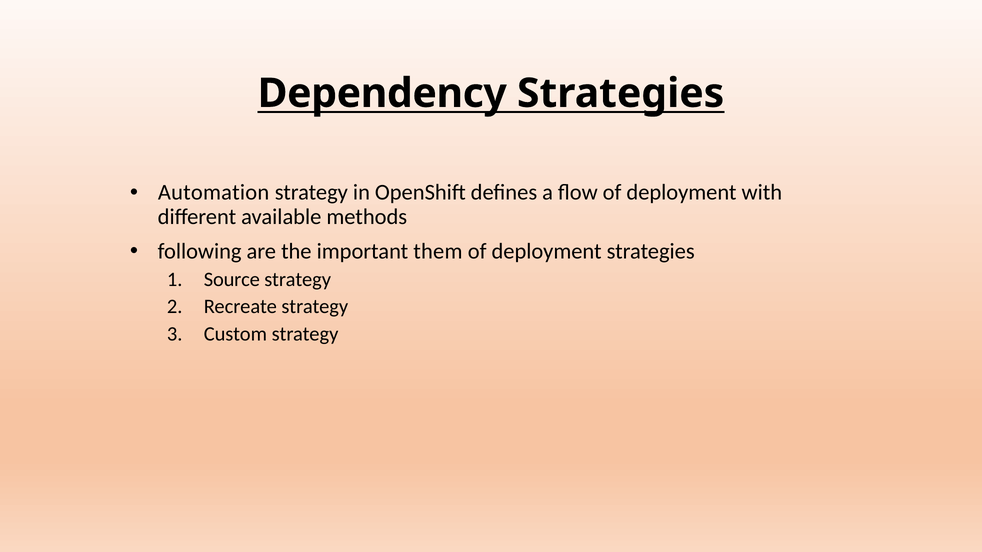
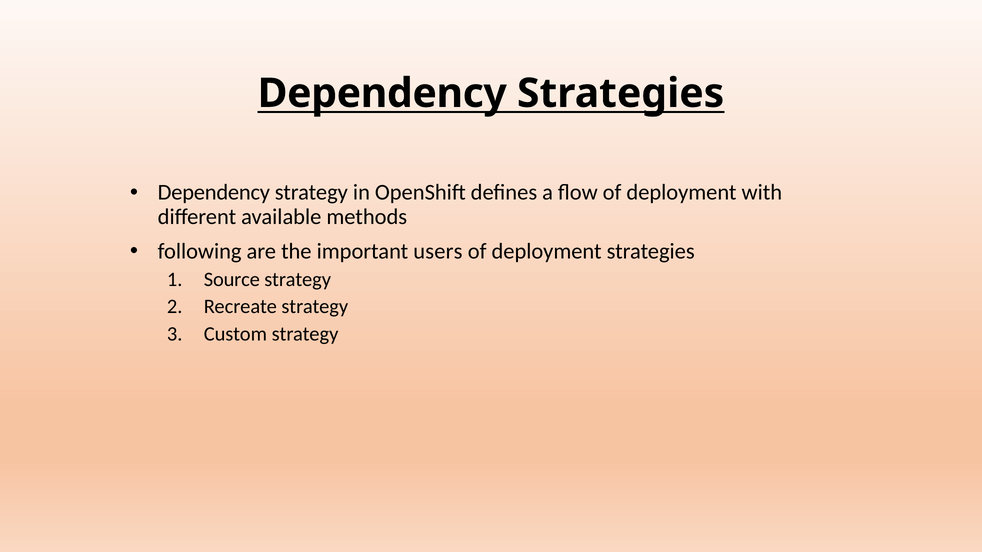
Automation: Automation -> Dependency (214, 193)
them: them -> users (438, 251)
